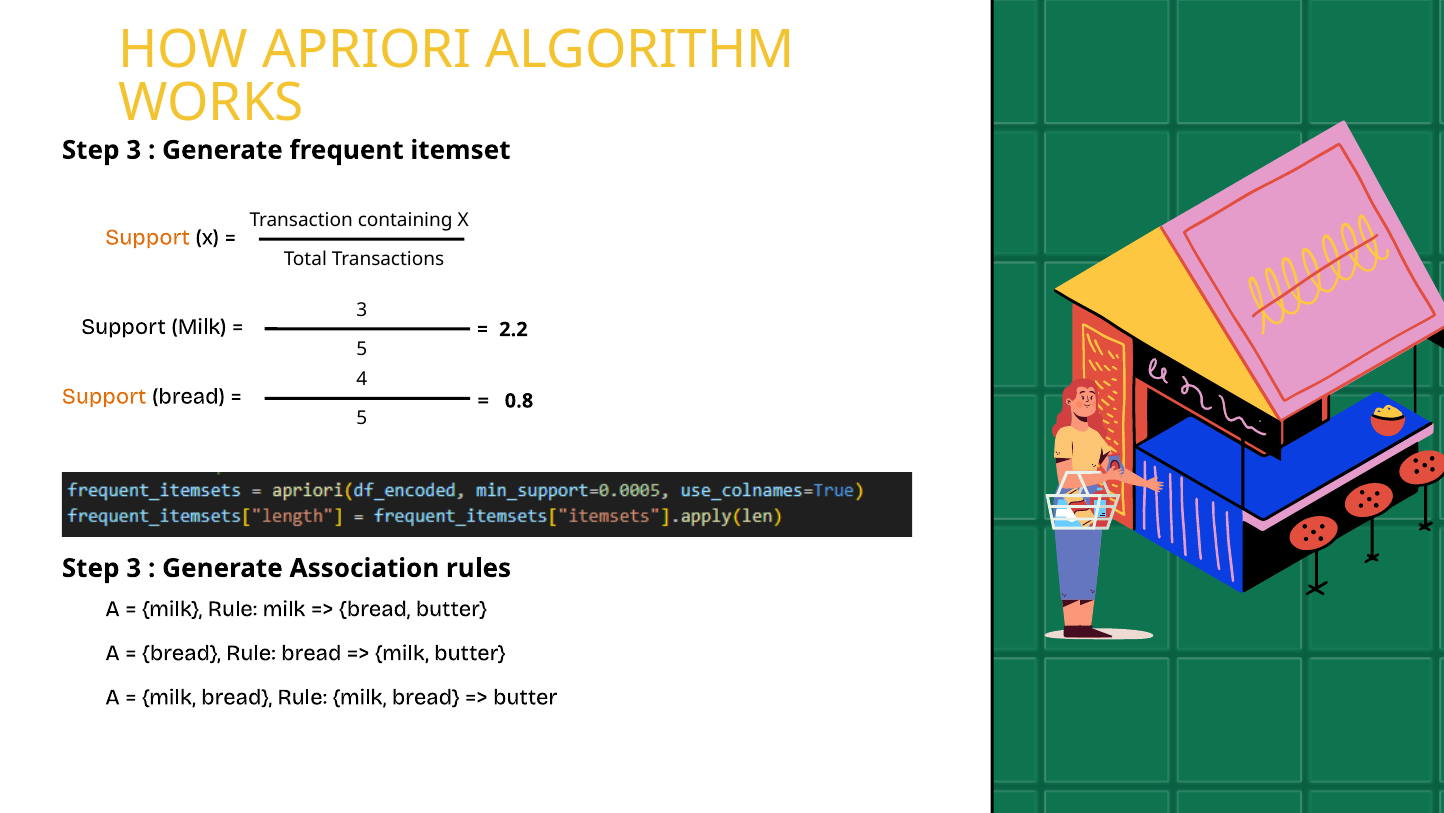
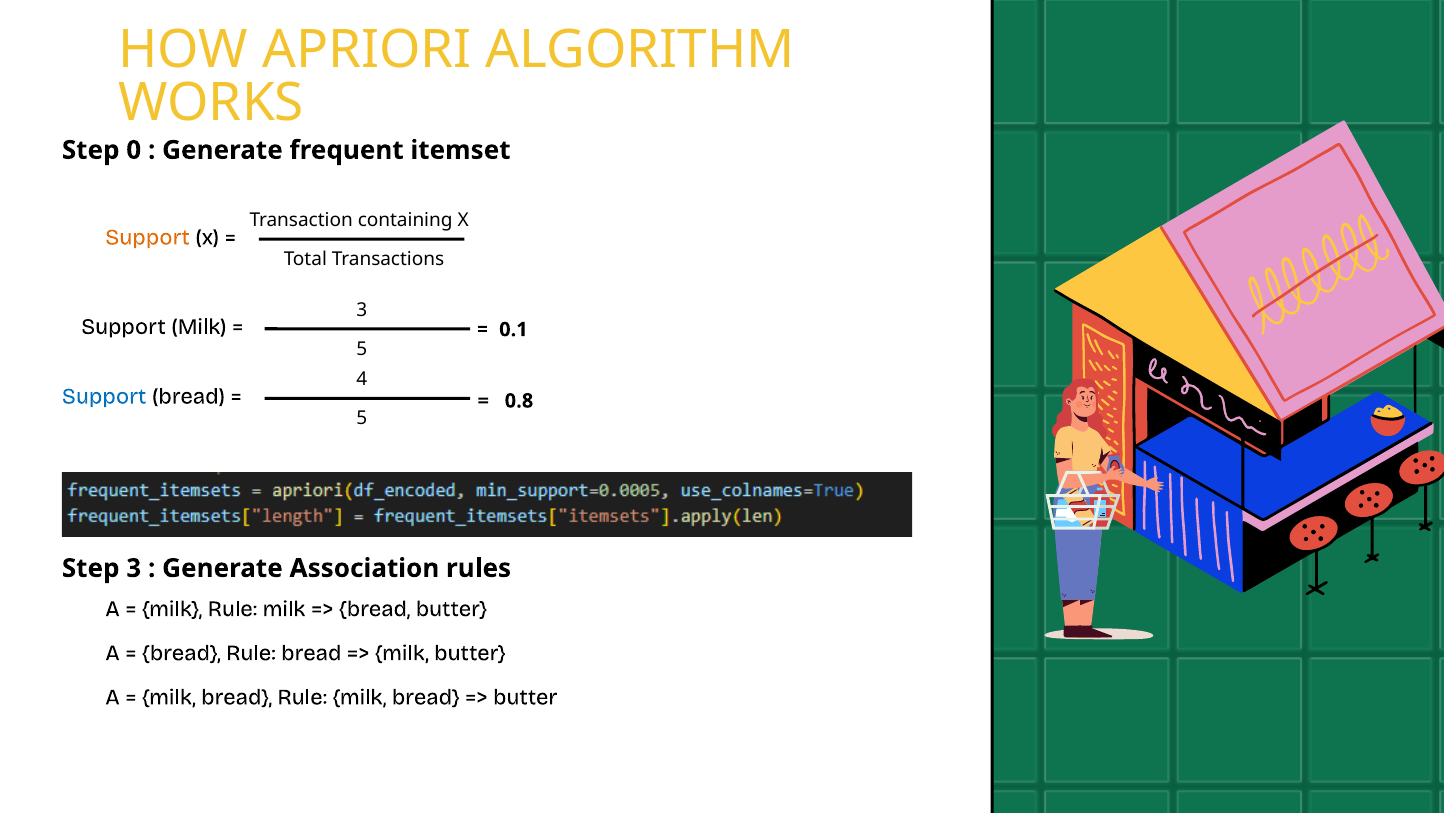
3: 3 -> 0 (134, 150)
2.2: 2.2 -> 0.1 (513, 329)
Support colour: orange -> blue (104, 396)
